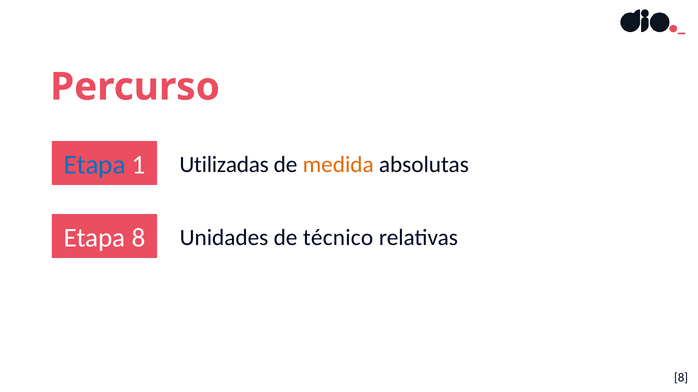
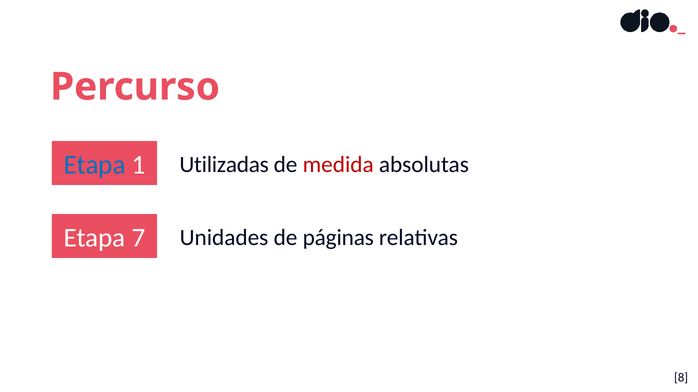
medida colour: orange -> red (338, 165)
Etapa 8: 8 -> 7 (138, 238)
técnico: técnico -> páginas (338, 238)
